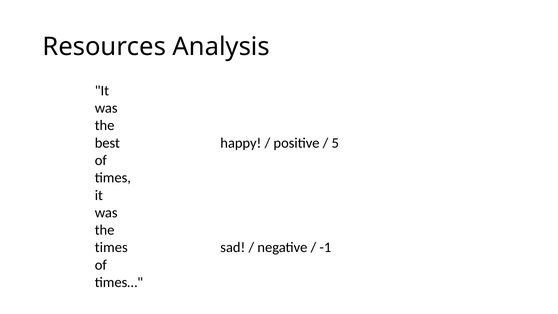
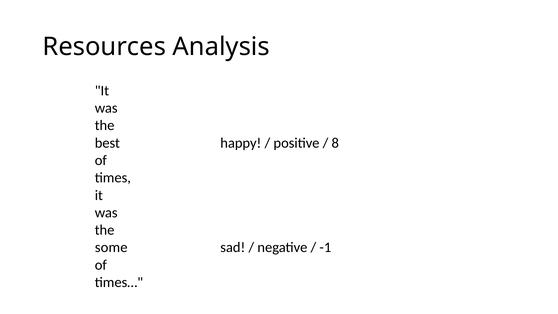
5: 5 -> 8 (335, 143)
times: times -> some (111, 247)
